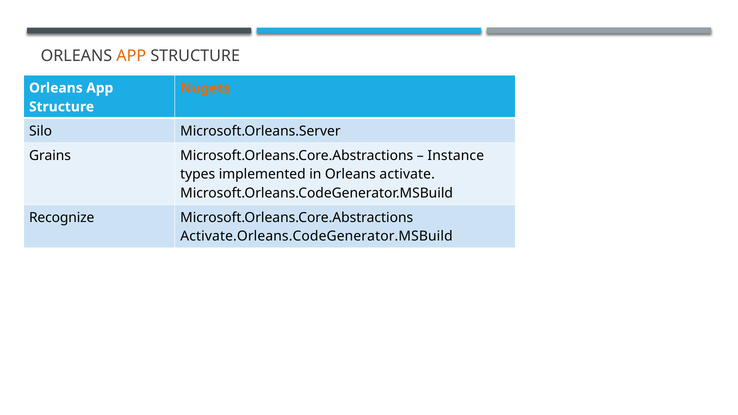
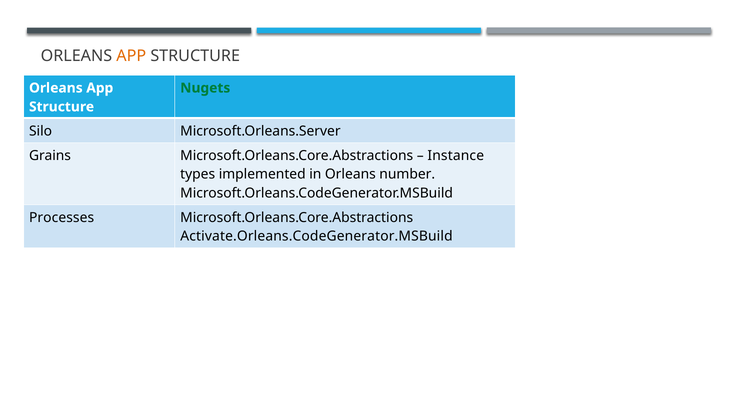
Nugets colour: orange -> green (205, 88)
activate: activate -> number (407, 174)
Recognize: Recognize -> Processes (62, 218)
